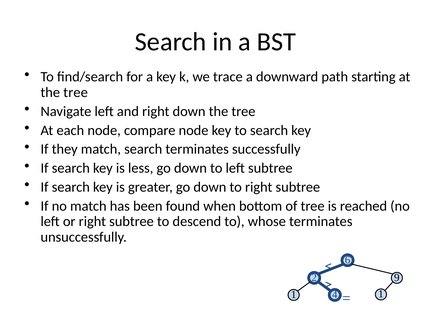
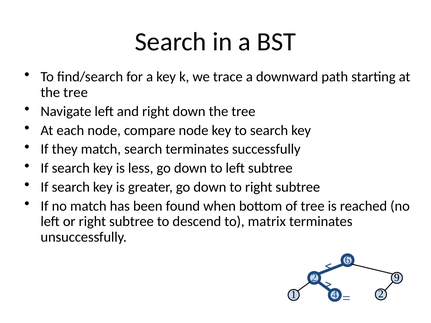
whose: whose -> matrix (267, 222)
1 1: 1 -> 2 (381, 294)
